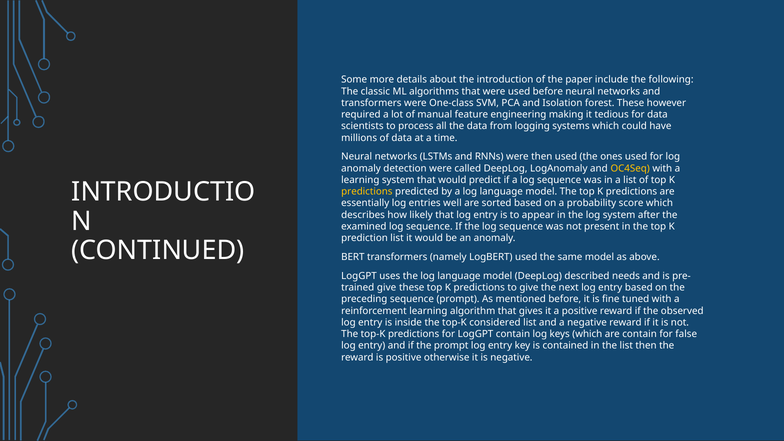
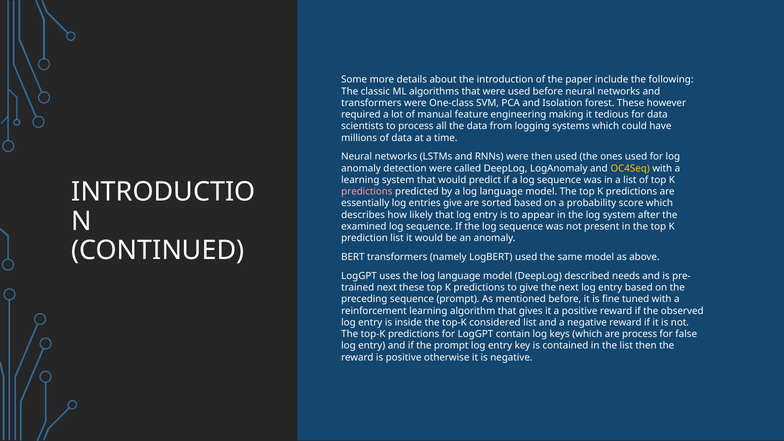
predictions colour: yellow -> pink (367, 192)
entries well: well -> give (453, 203)
give: give -> next (387, 288)
are contain: contain -> process (640, 334)
